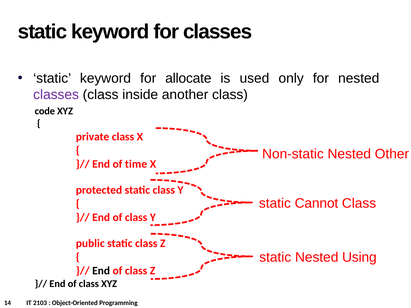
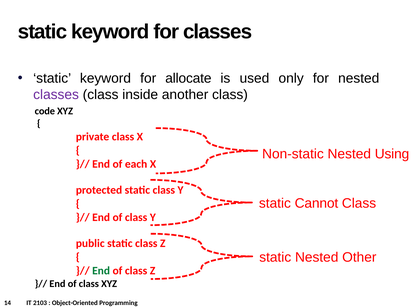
Other: Other -> Using (392, 154)
time: time -> each (136, 164)
Using: Using -> Other (359, 258)
End colour: black -> green (101, 271)
